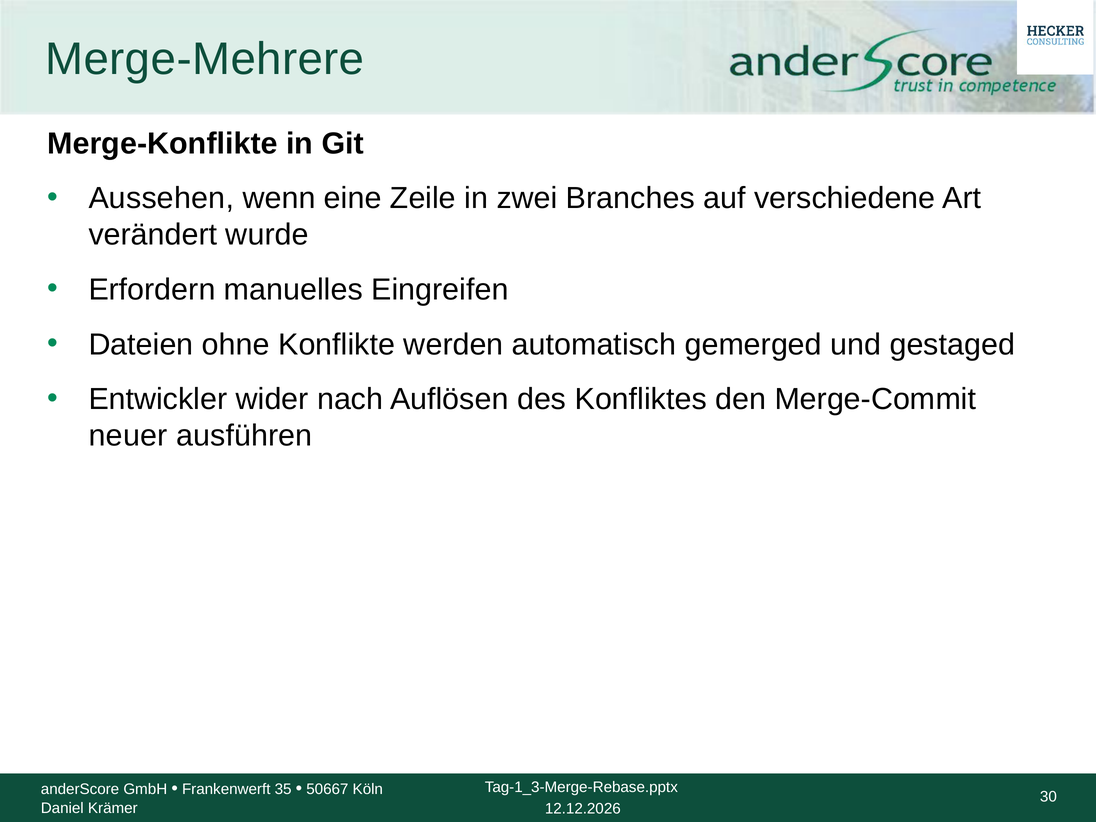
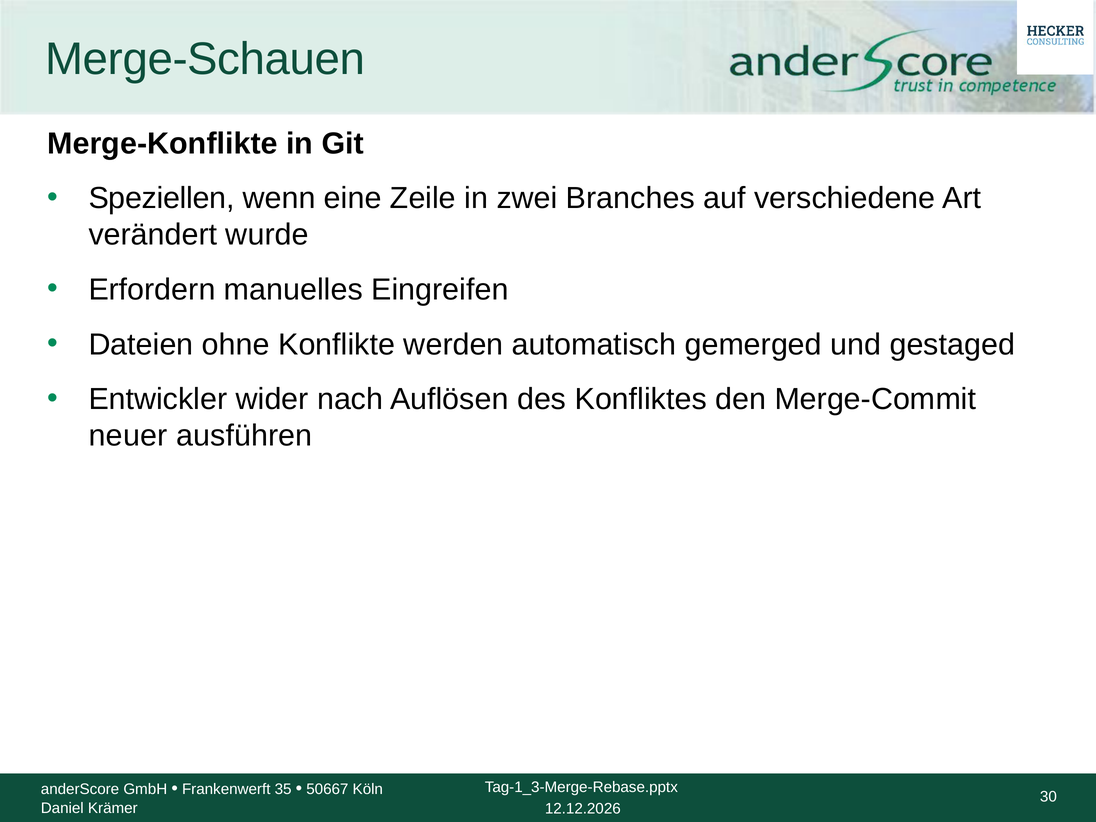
Merge-Mehrere: Merge-Mehrere -> Merge-Schauen (205, 59)
Aussehen: Aussehen -> Speziellen (161, 198)
